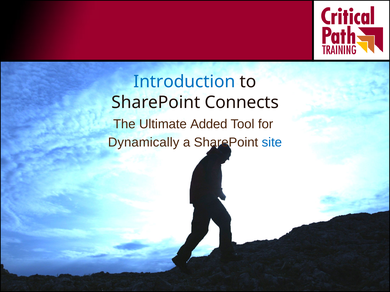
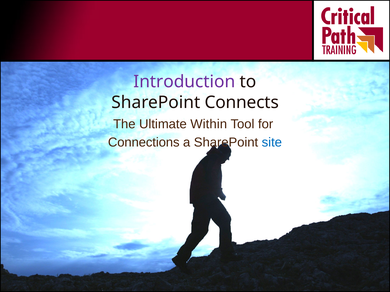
Introduction colour: blue -> purple (184, 82)
Added: Added -> Within (209, 124)
Dynamically: Dynamically -> Connections (144, 143)
